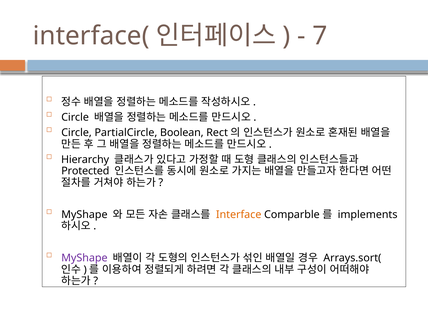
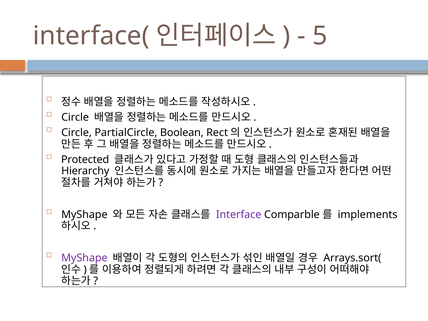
7: 7 -> 5 (320, 36)
Hierarchy: Hierarchy -> Protected (85, 160)
Protected: Protected -> Hierarchy (85, 171)
Interface colour: orange -> purple (239, 215)
